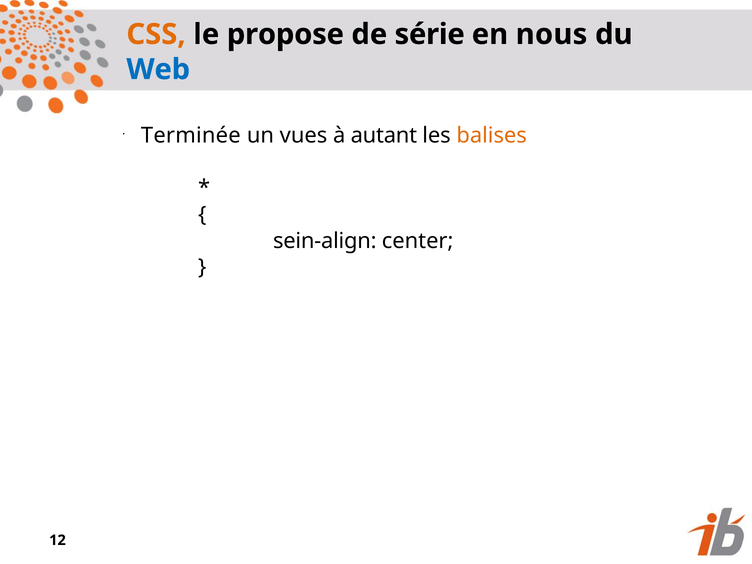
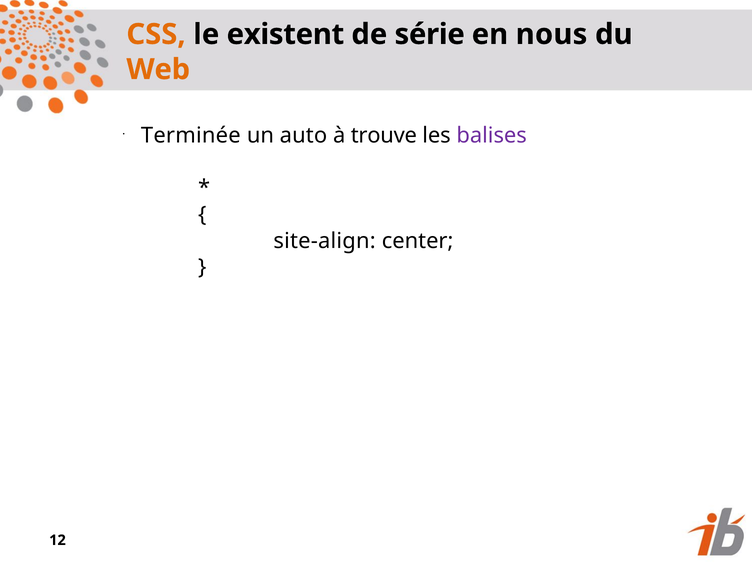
propose: propose -> existent (285, 34)
Web colour: blue -> orange (158, 69)
vues: vues -> auto (303, 136)
autant: autant -> trouve (384, 136)
balises colour: orange -> purple (492, 136)
sein-align: sein-align -> site-align (325, 241)
